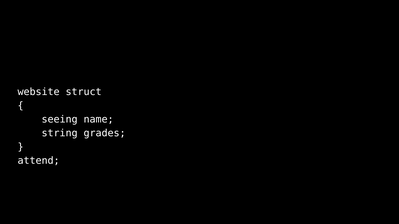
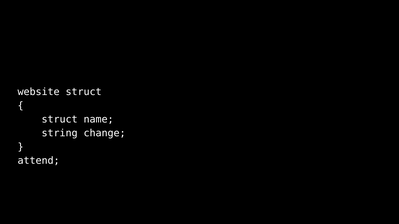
seeing: seeing -> struct (60, 120)
grades: grades -> change (105, 133)
